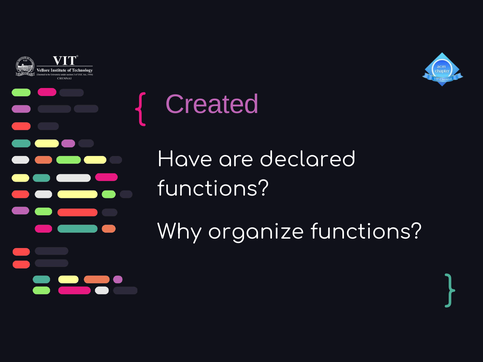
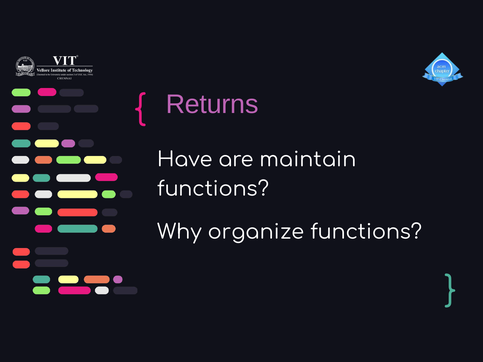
Created: Created -> Returns (212, 104)
declared: declared -> maintain (308, 160)
